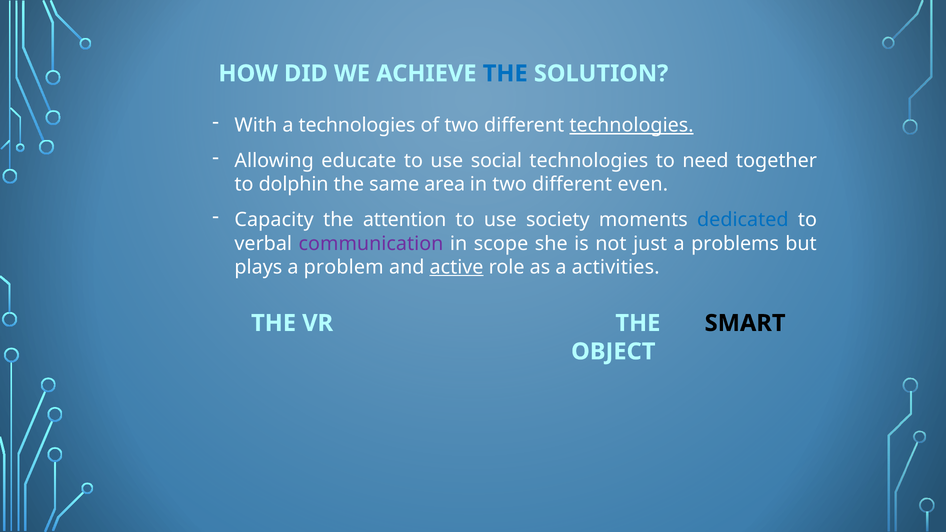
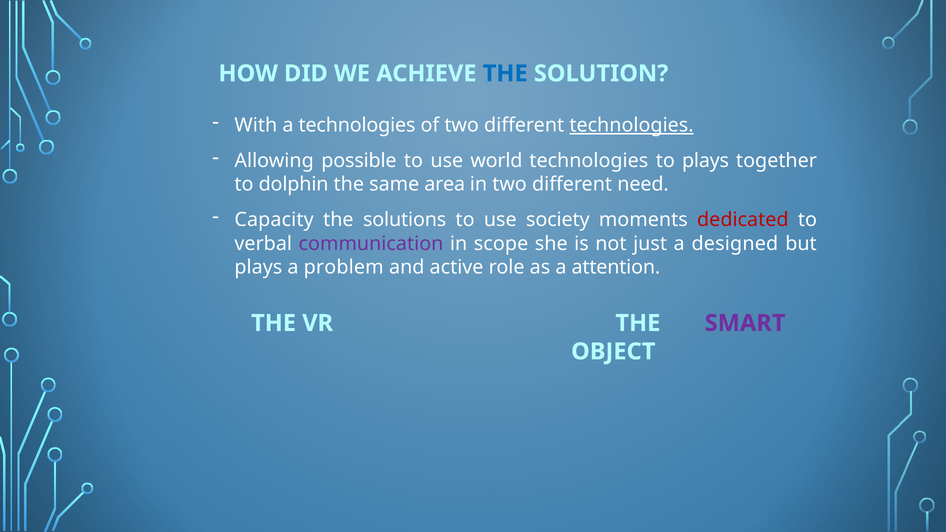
educate: educate -> possible (359, 161)
social: social -> world (496, 161)
to need: need -> plays (706, 161)
even: even -> need (643, 184)
attention: attention -> solutions (405, 220)
dedicated colour: blue -> red (743, 220)
problems: problems -> designed (735, 244)
active underline: present -> none (457, 267)
activities: activities -> attention (616, 267)
SMART colour: black -> purple (745, 323)
